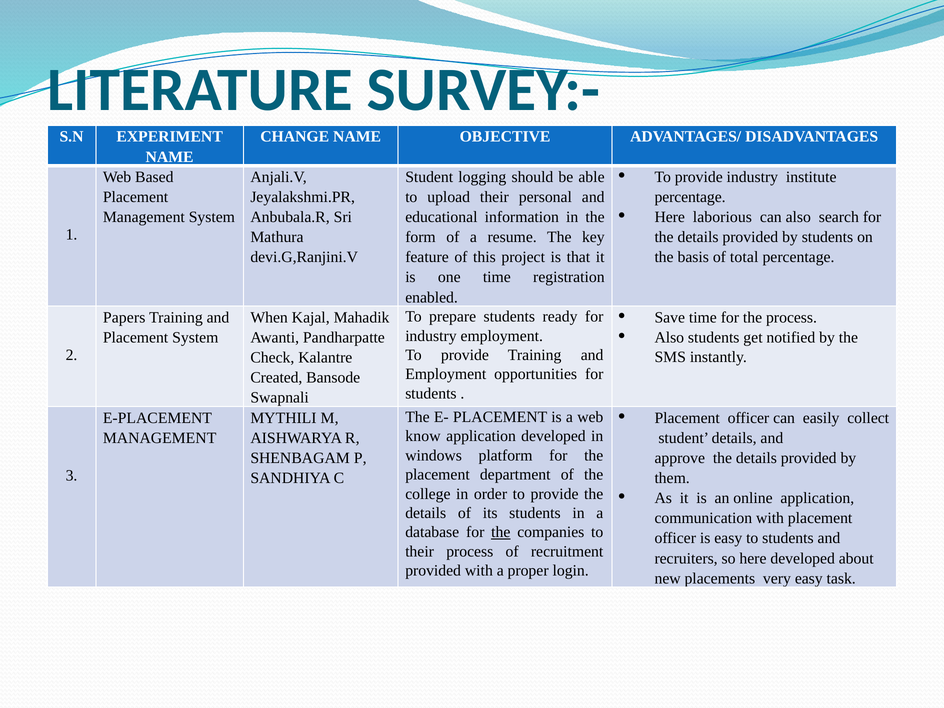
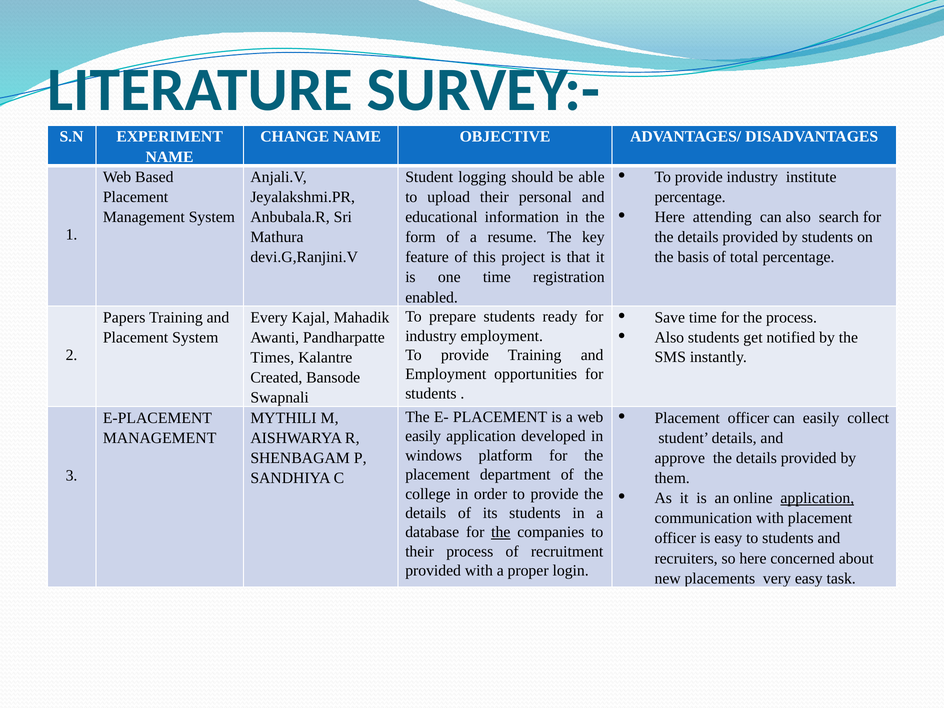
laborious: laborious -> attending (722, 217)
When: When -> Every (269, 317)
Check: Check -> Times (272, 358)
know: know -> easily (423, 436)
application underline: none -> present (817, 498)
here developed: developed -> concerned (803, 558)
